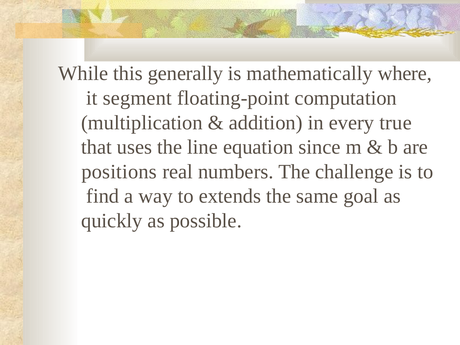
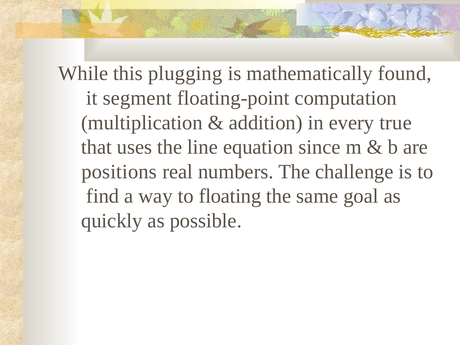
generally: generally -> plugging (185, 74)
where: where -> found (405, 74)
extends: extends -> floating (230, 196)
